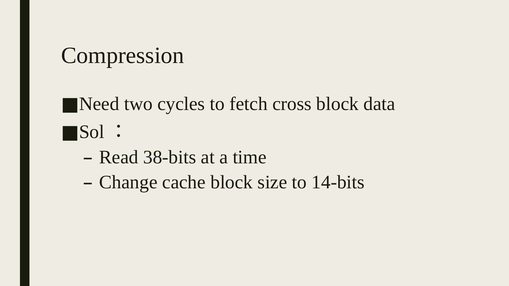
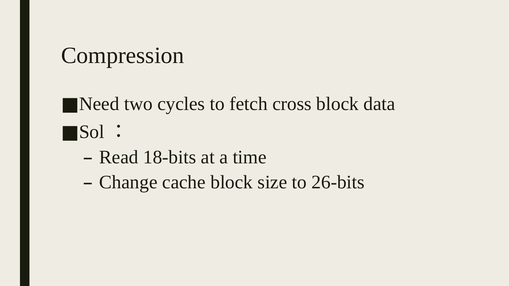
38-bits: 38-bits -> 18-bits (170, 157)
14-bits: 14-bits -> 26-bits (338, 183)
